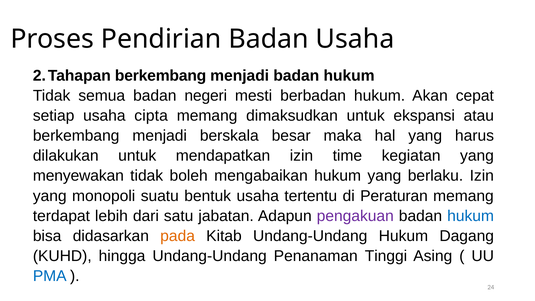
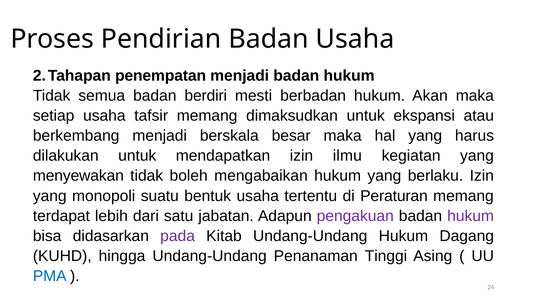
berkembang: berkembang -> penempatan (161, 76)
negeri: negeri -> berdiri (206, 96)
Akan cepat: cepat -> maka (475, 96)
cipta: cipta -> tafsir (151, 116)
time: time -> ilmu (347, 156)
hukum colour: blue -> purple (471, 216)
pada colour: orange -> purple (178, 236)
